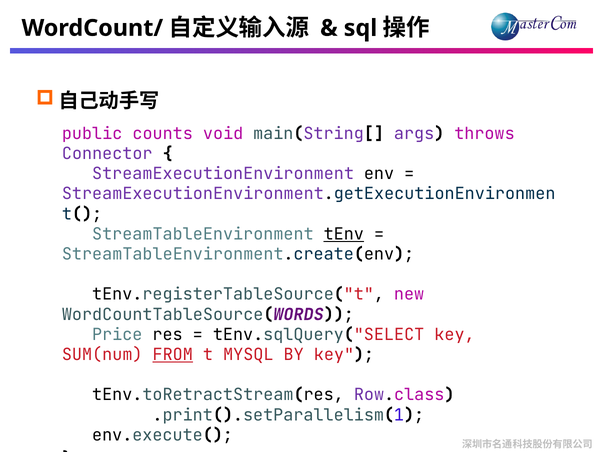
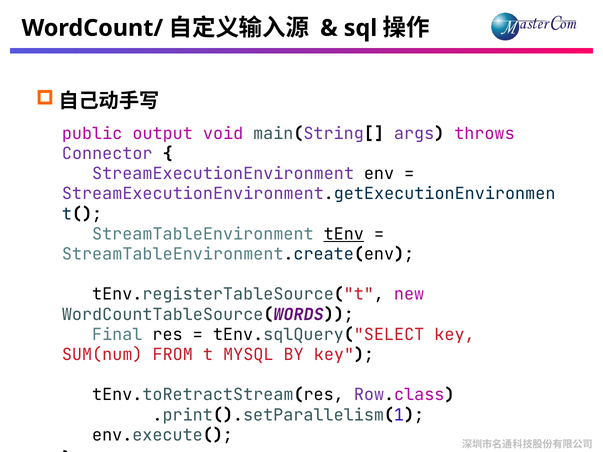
counts: counts -> output (163, 134)
Price: Price -> Final (117, 335)
FROM underline: present -> none (173, 355)
